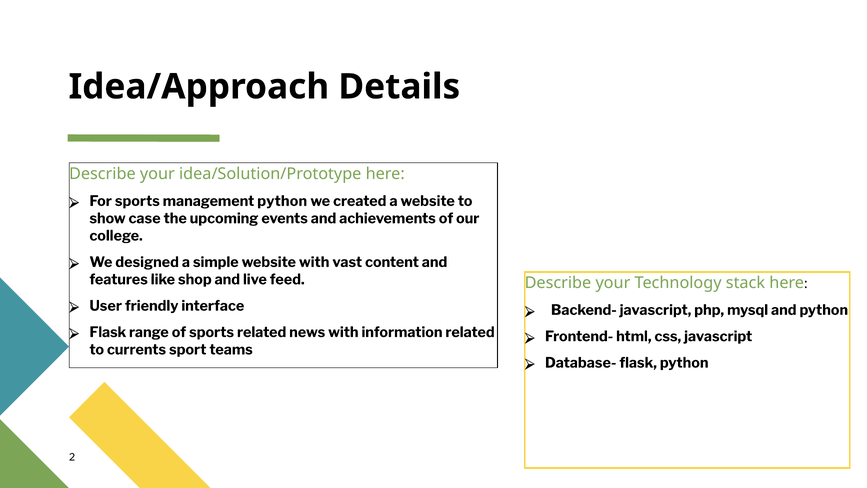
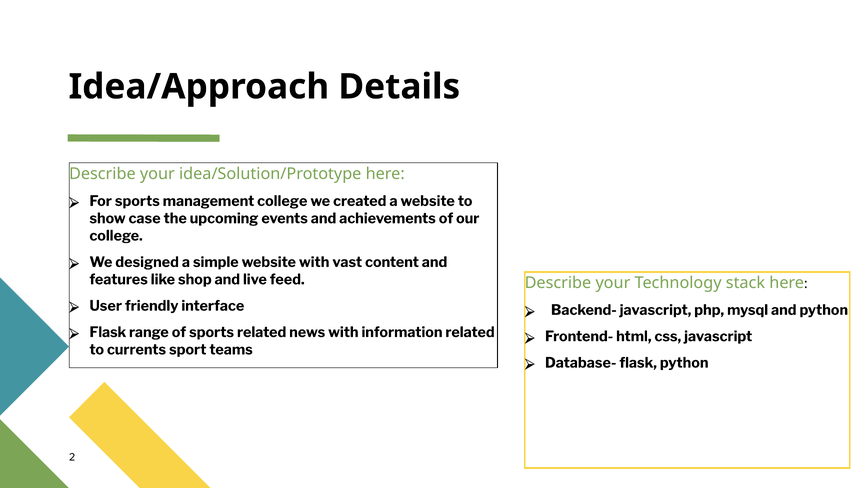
management python: python -> college (282, 201)
